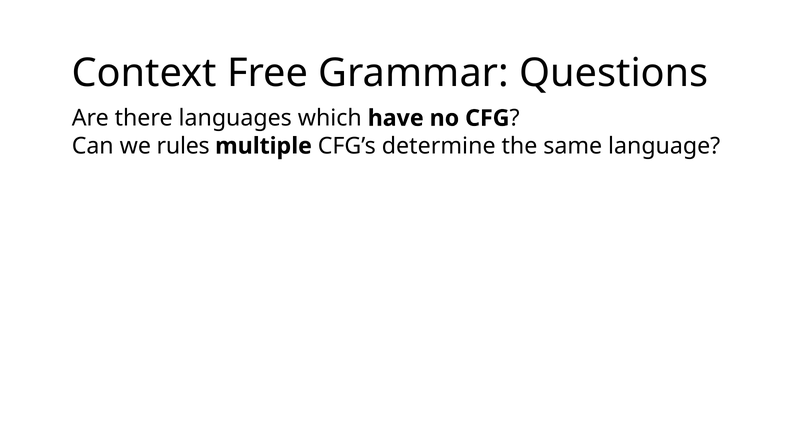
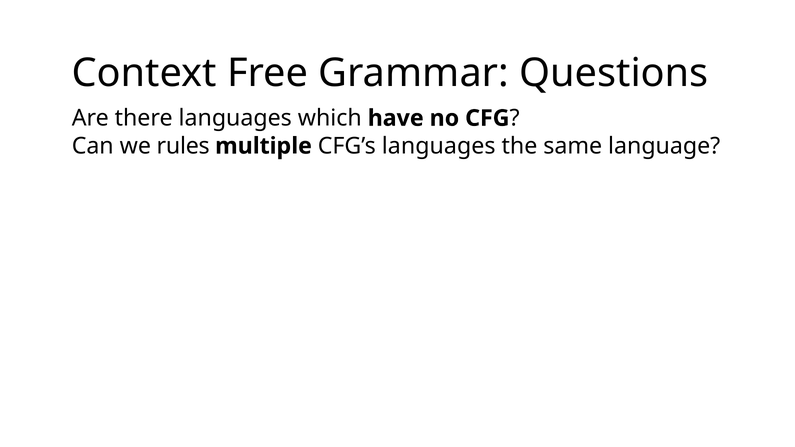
CFG’s determine: determine -> languages (439, 146)
